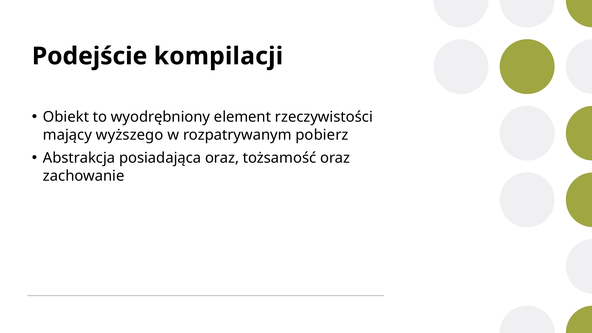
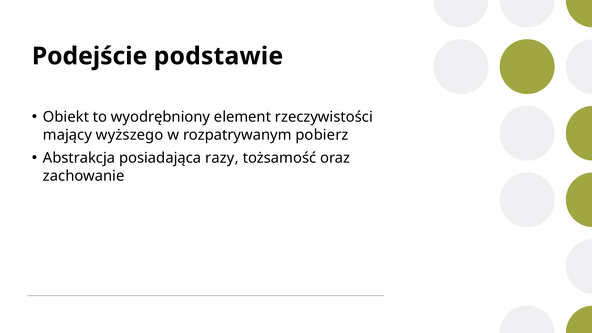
kompilacji: kompilacji -> podstawie (218, 56)
posiadająca oraz: oraz -> razy (222, 158)
